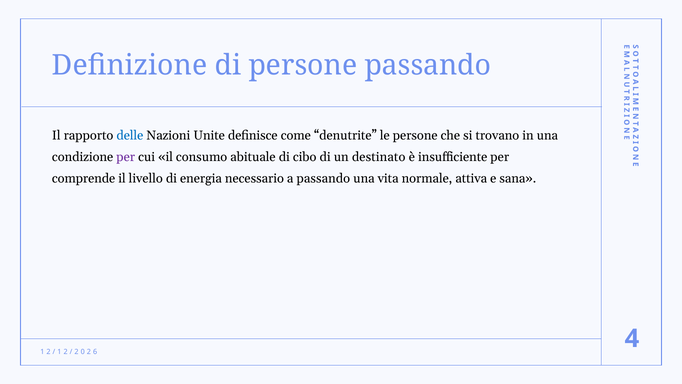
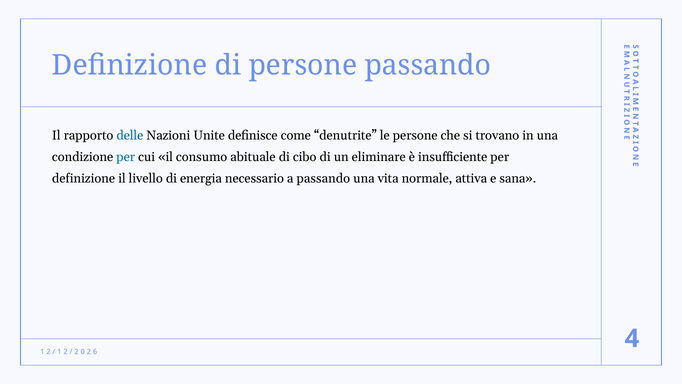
per colour: purple -> blue (126, 157)
destinato: destinato -> eliminare (379, 157)
comprende: comprende -> definizione (84, 178)
